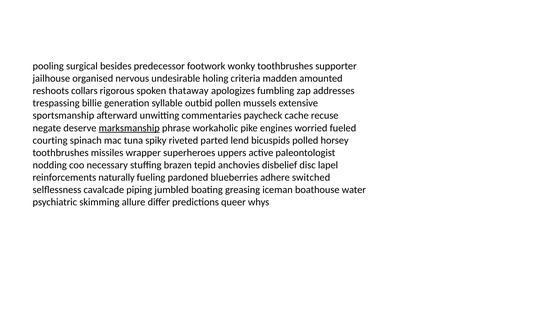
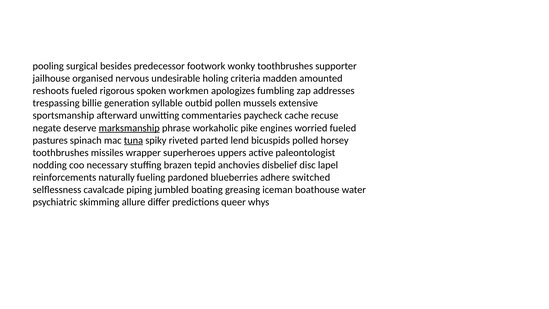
reshoots collars: collars -> fueled (84, 91)
thataway: thataway -> workmen (189, 91)
courting: courting -> pastures (50, 140)
tuna underline: none -> present (133, 140)
